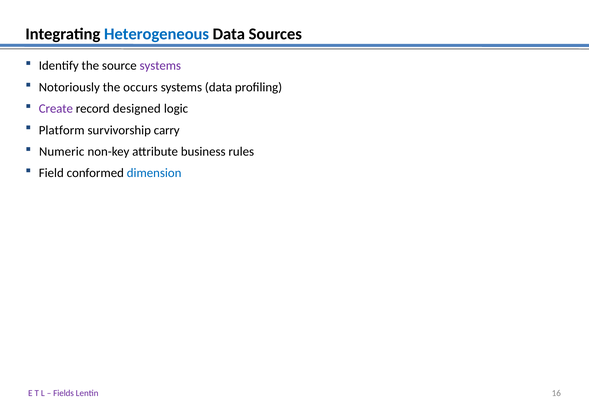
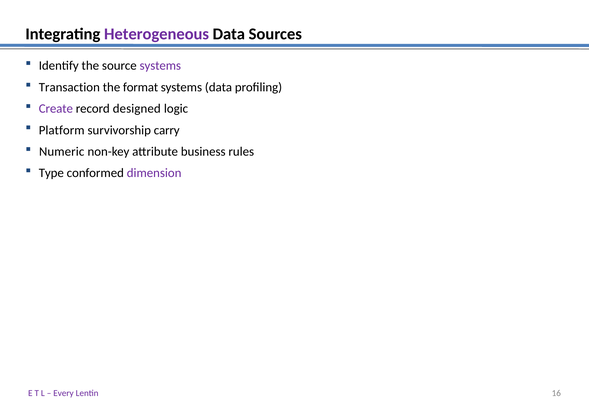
Heterogeneous colour: blue -> purple (157, 34)
Notoriously: Notoriously -> Transaction (69, 87)
occurs: occurs -> format (141, 87)
Field: Field -> Type (51, 173)
dimension colour: blue -> purple (154, 173)
Fields: Fields -> Every (63, 393)
